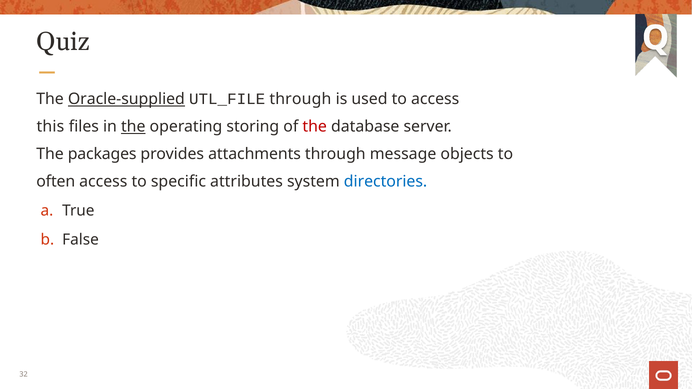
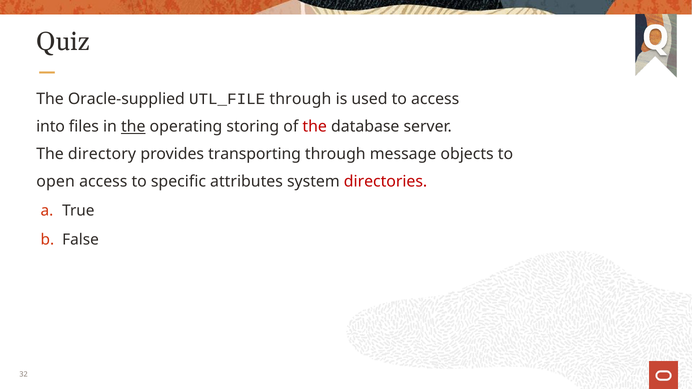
Oracle-supplied underline: present -> none (126, 99)
this: this -> into (51, 127)
packages: packages -> directory (102, 154)
attachments: attachments -> transporting (255, 154)
often: often -> open (56, 182)
directories colour: blue -> red (386, 182)
